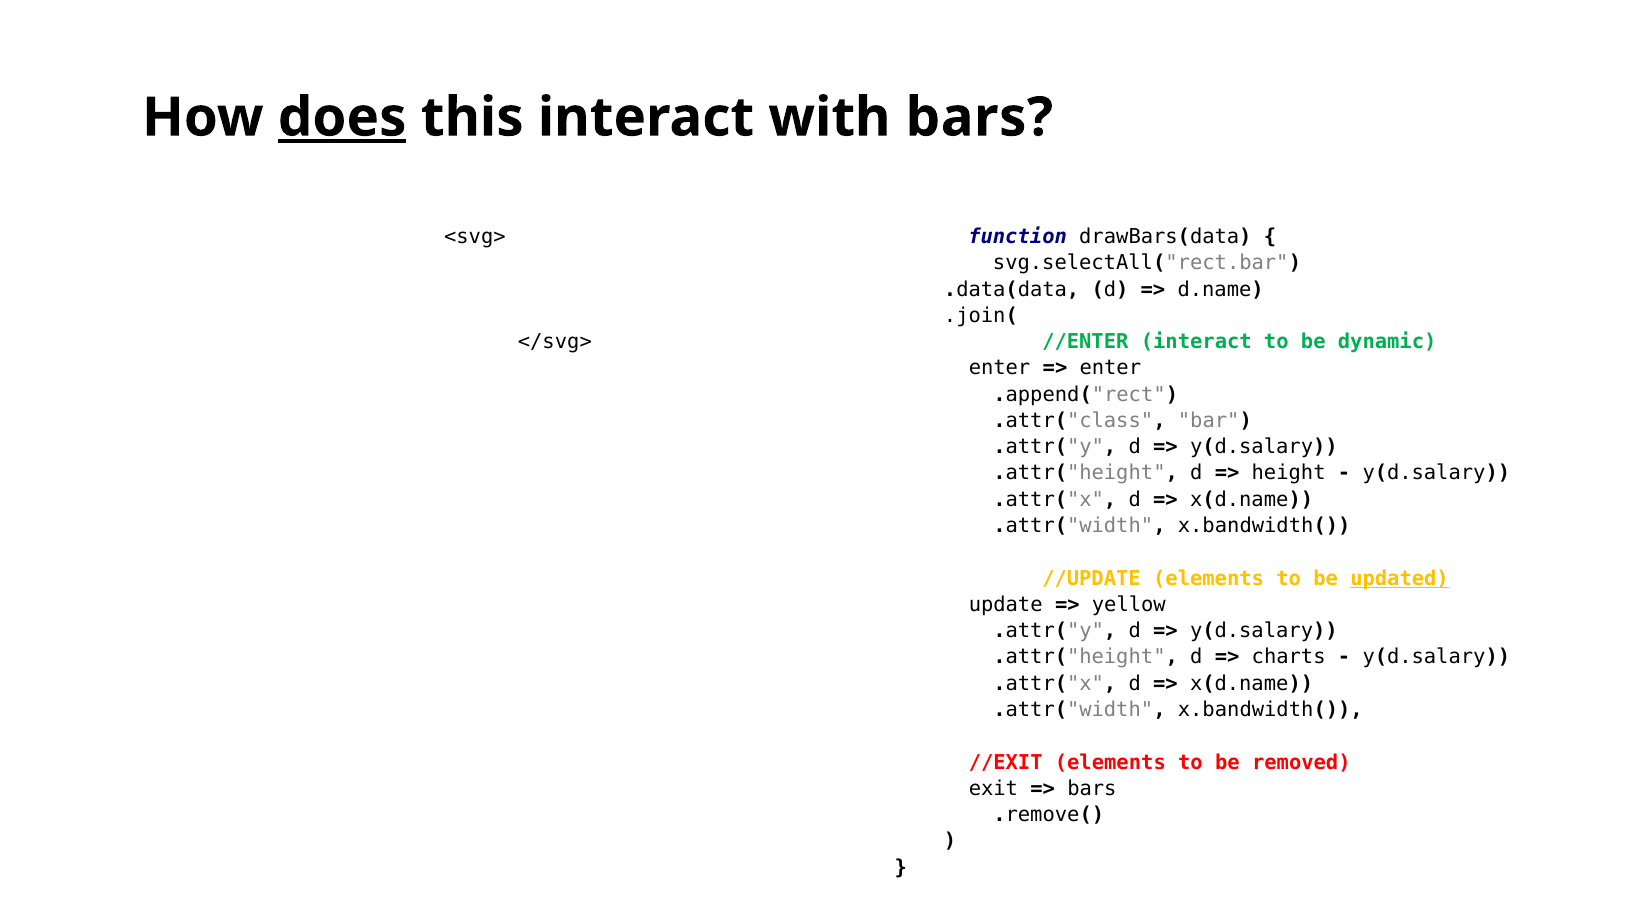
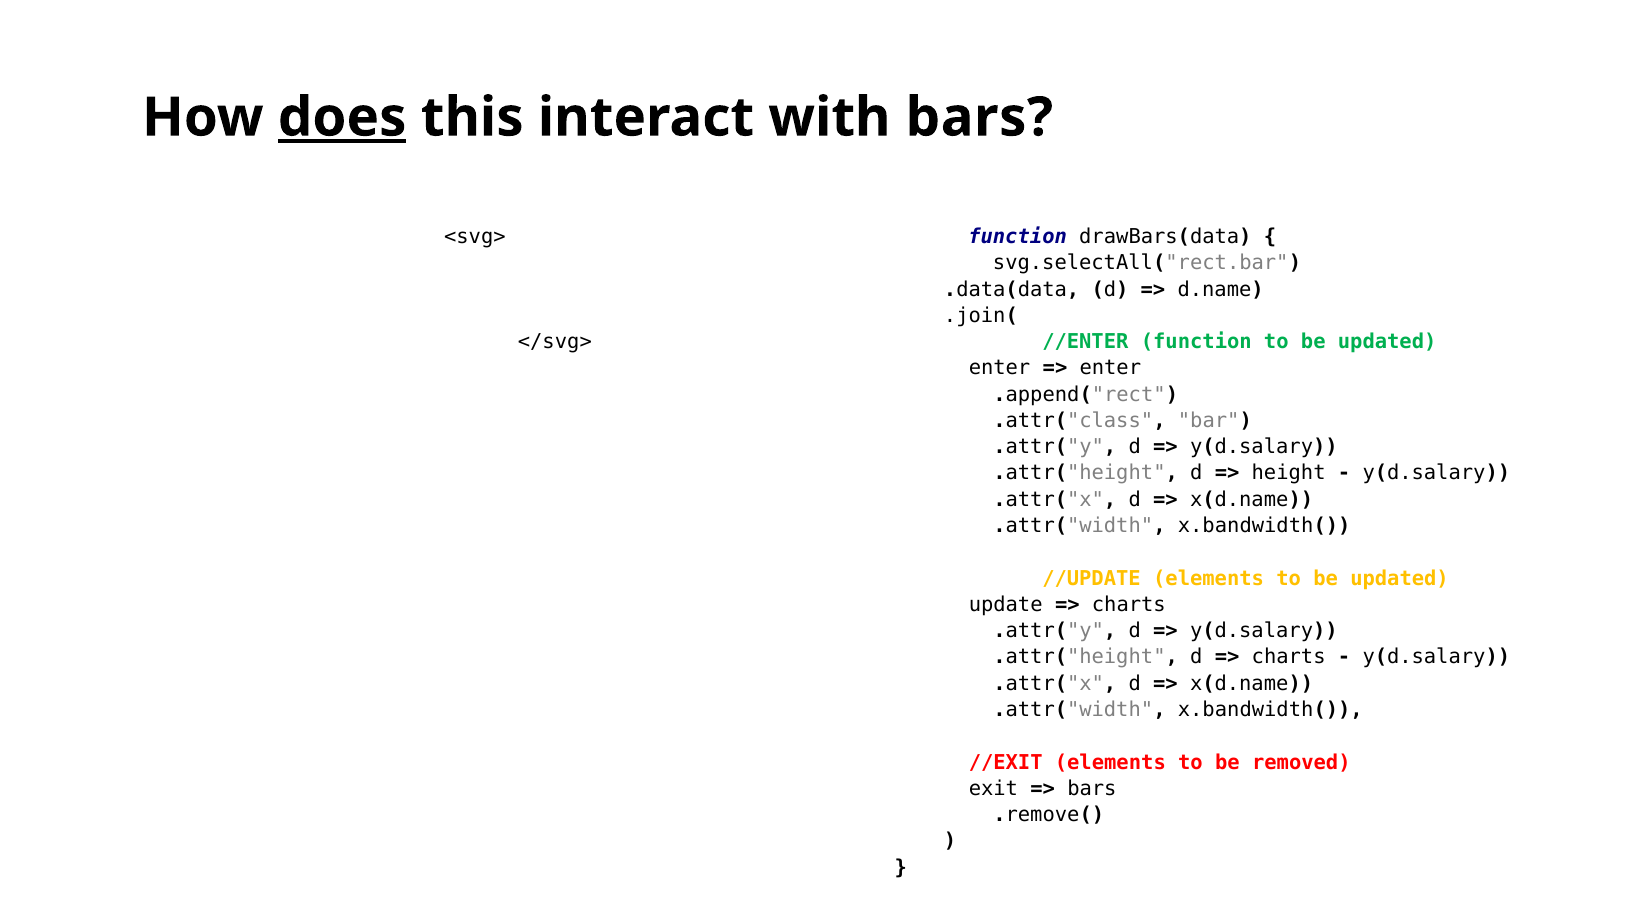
//ENTER interact: interact -> function (1196, 342)
dynamic: dynamic -> updated (1387, 342)
updated underline: present -> none (1400, 578)
yellow: yellow -> charts (1129, 605)
